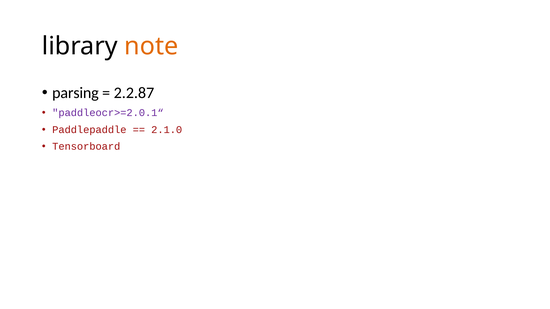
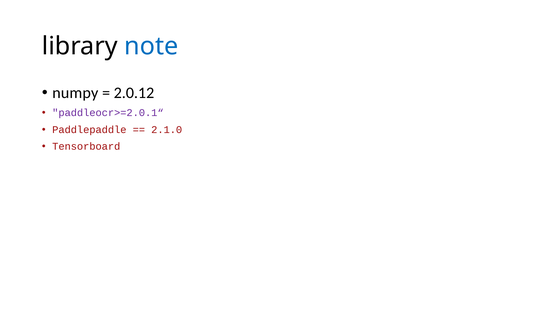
note colour: orange -> blue (151, 46)
parsing: parsing -> numpy (75, 93)
2.2.87: 2.2.87 -> 2.0.12 (134, 93)
